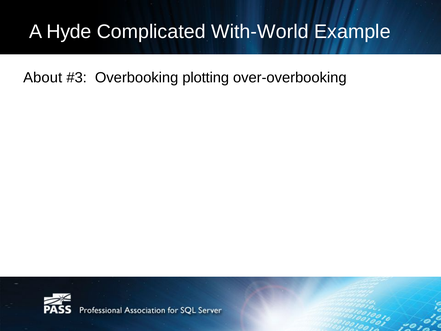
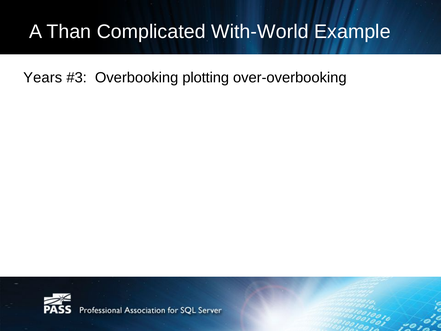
Hyde: Hyde -> Than (69, 32)
About: About -> Years (43, 78)
